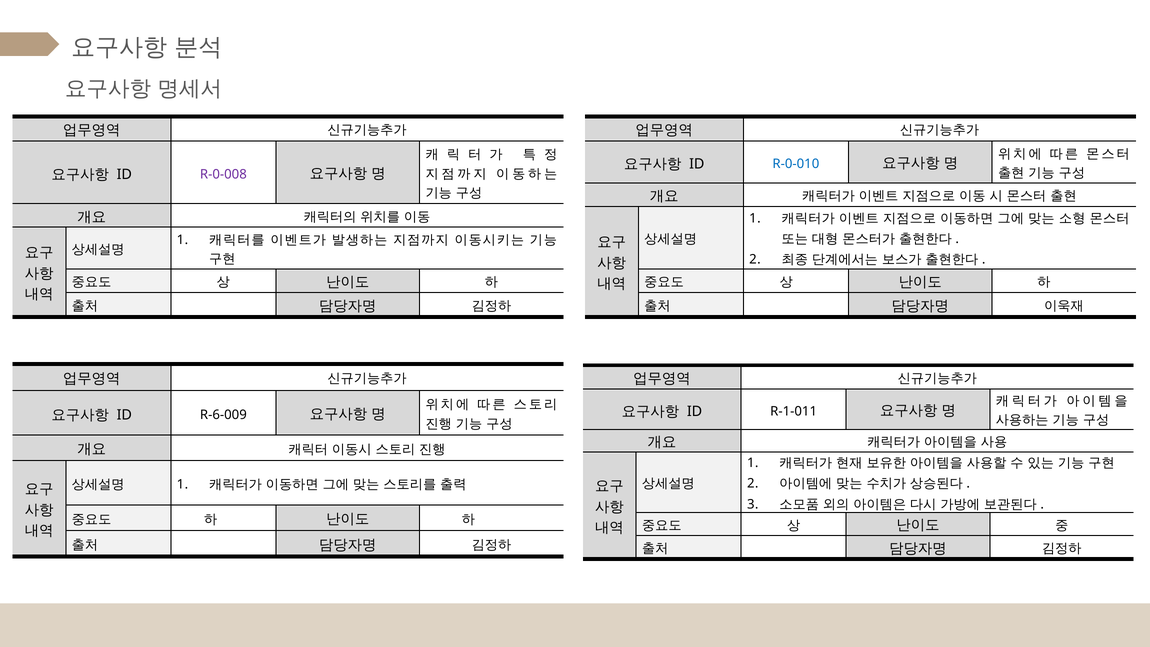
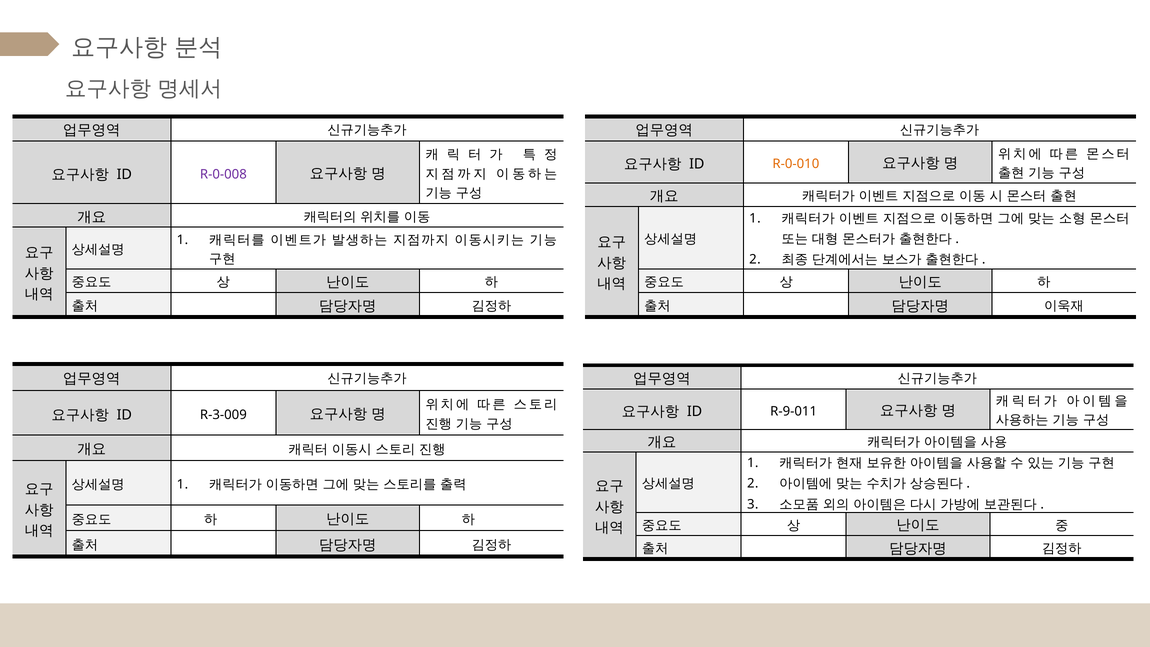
R-0-010 colour: blue -> orange (796, 164)
R-1-011: R-1-011 -> R-9-011 (794, 411)
R-6-009: R-6-009 -> R-3-009 (223, 415)
